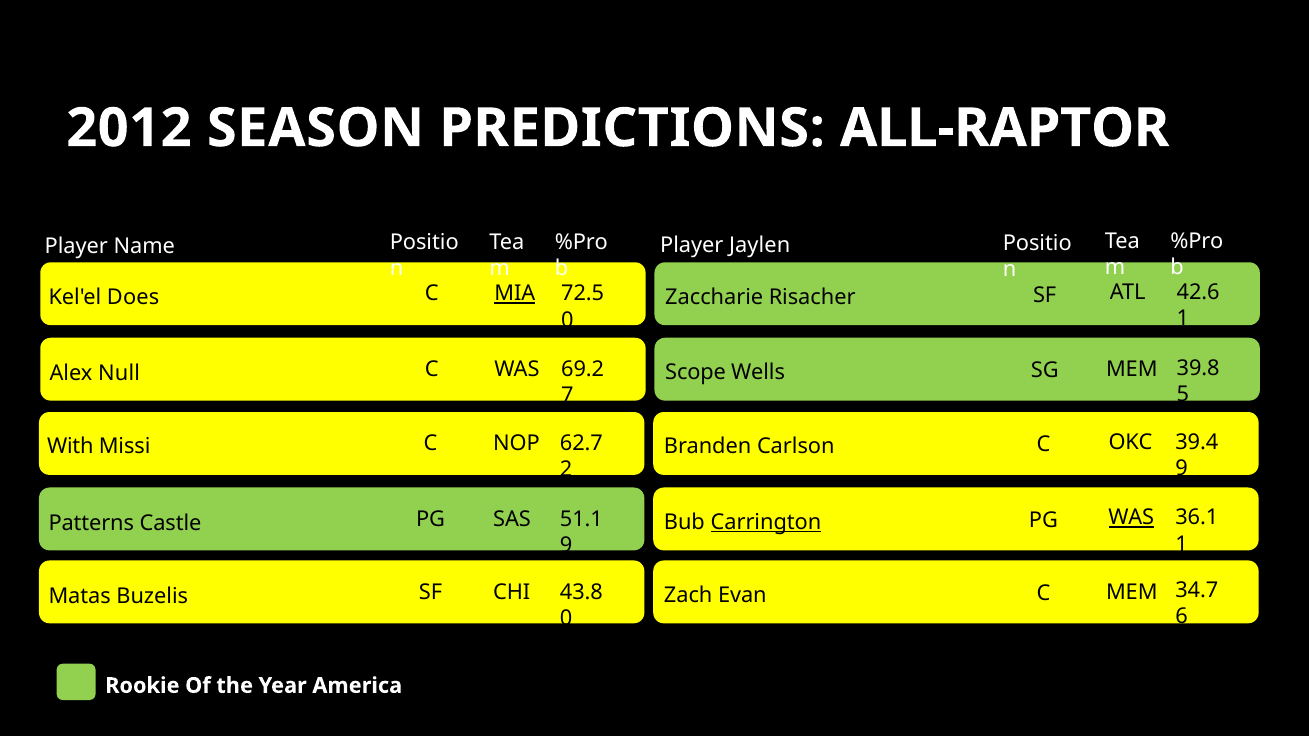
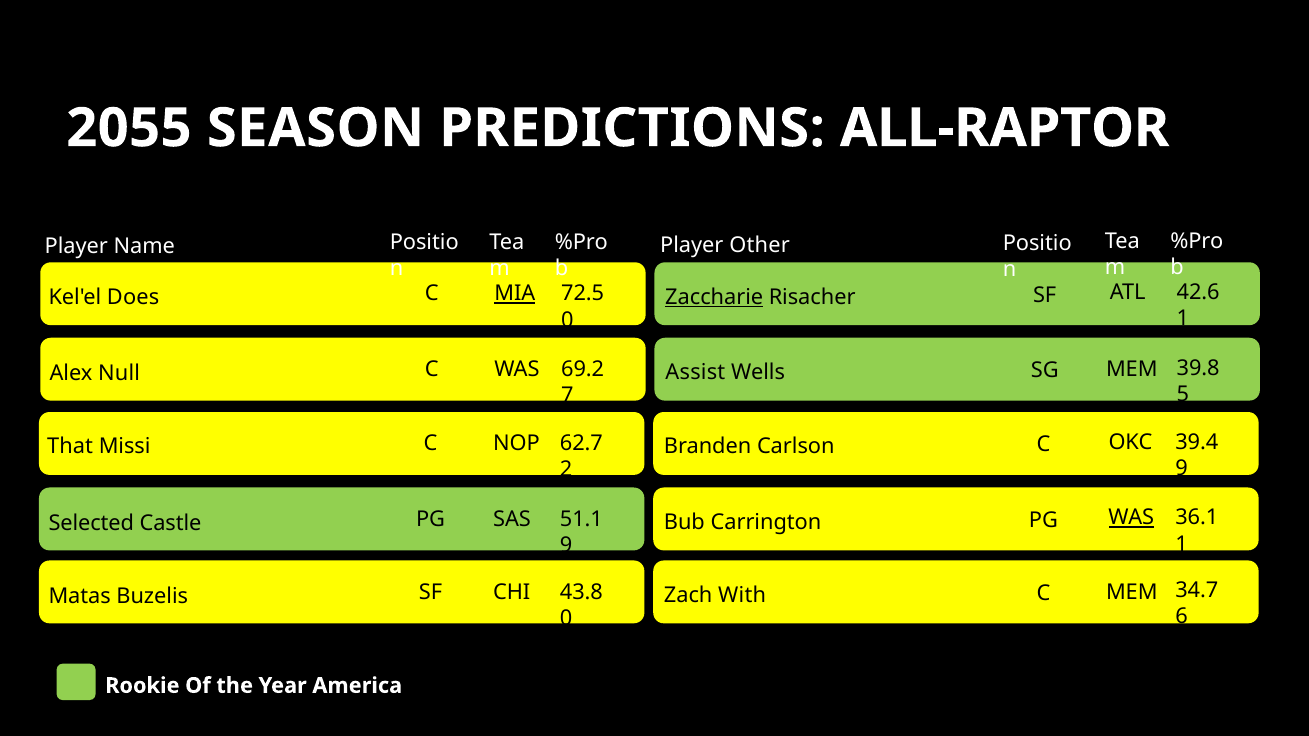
2012: 2012 -> 2055 (129, 128)
Jaylen: Jaylen -> Other (760, 245)
Zaccharie underline: none -> present (714, 297)
Scope: Scope -> Assist (695, 372)
With: With -> That (70, 447)
Carrington underline: present -> none (766, 522)
Patterns: Patterns -> Selected (91, 523)
Evan: Evan -> With (742, 595)
